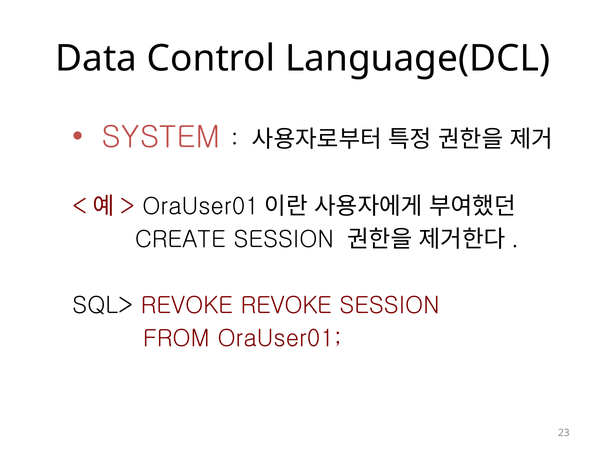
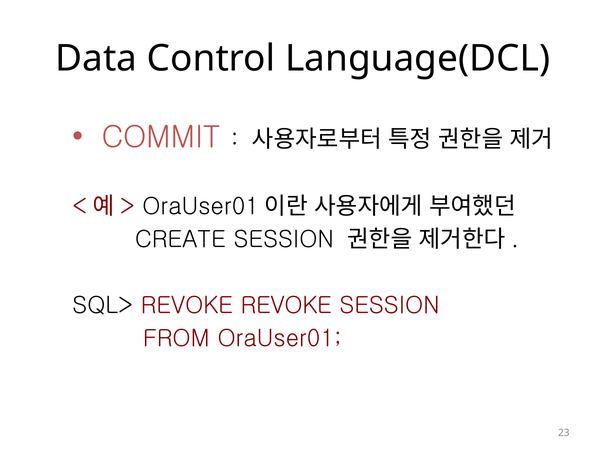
SYSTEM: SYSTEM -> COMMIT (161, 137)
